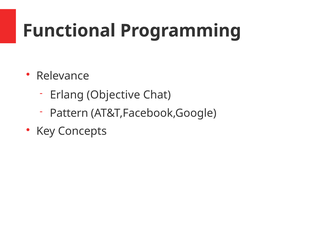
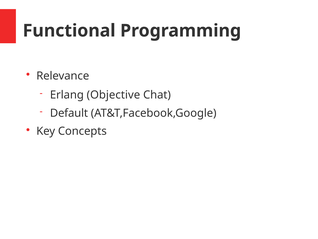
Pattern: Pattern -> Default (69, 113)
